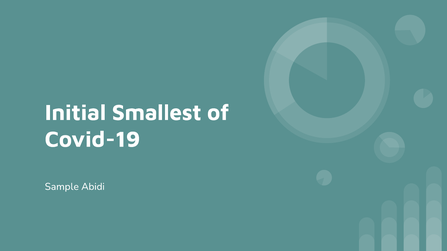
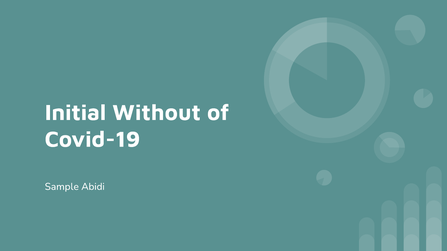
Smallest: Smallest -> Without (157, 113)
